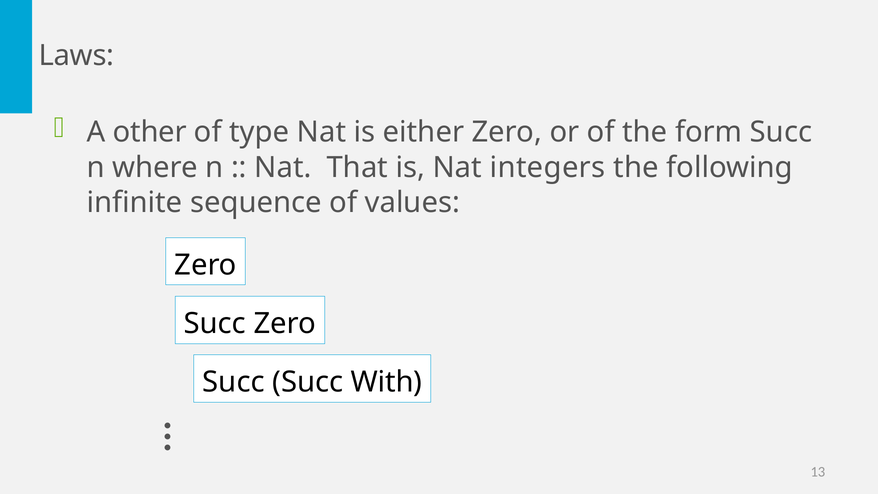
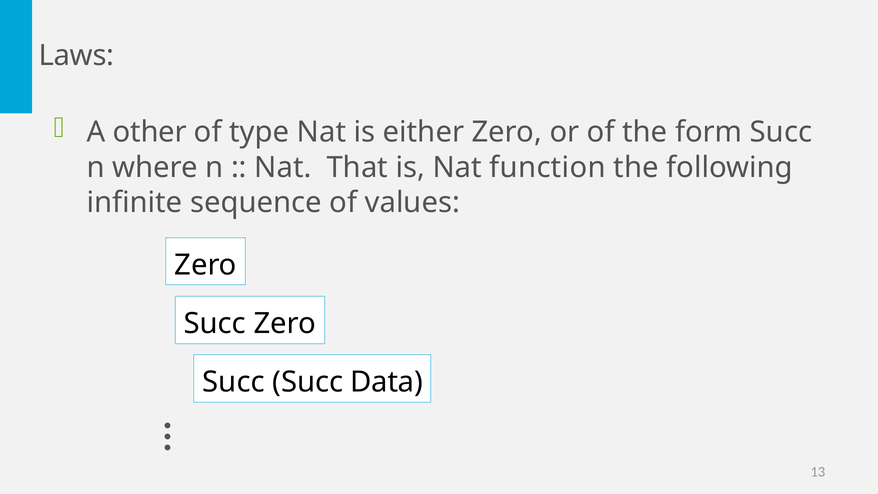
integers: integers -> function (548, 167)
With: With -> Data (387, 382)
